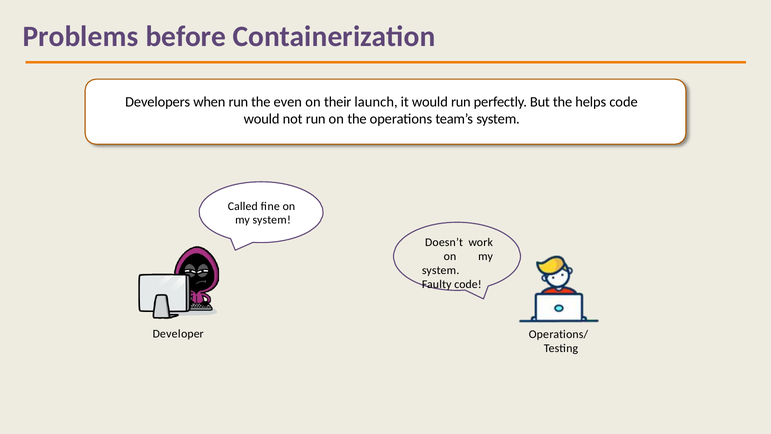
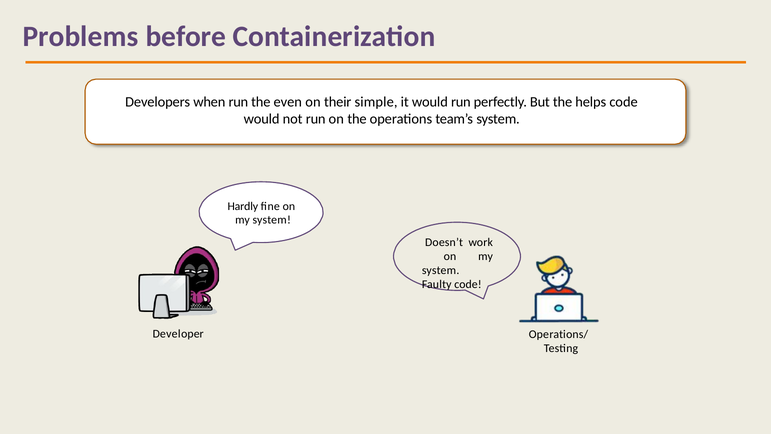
launch: launch -> simple (376, 102)
Called: Called -> Hardly (243, 206)
